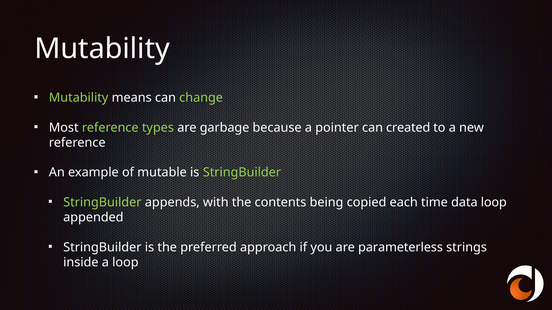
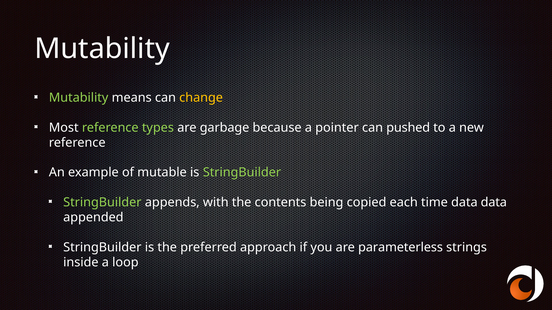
change colour: light green -> yellow (201, 98)
created: created -> pushed (408, 128)
data loop: loop -> data (494, 203)
